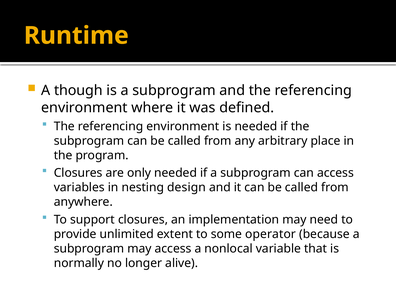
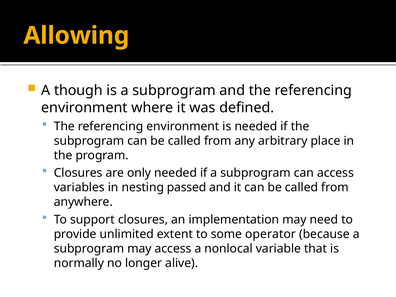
Runtime: Runtime -> Allowing (76, 36)
design: design -> passed (187, 187)
